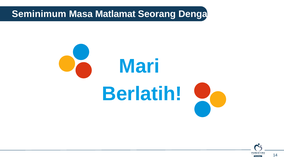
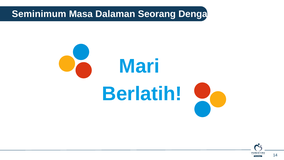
Matlamat: Matlamat -> Dalaman (115, 14)
